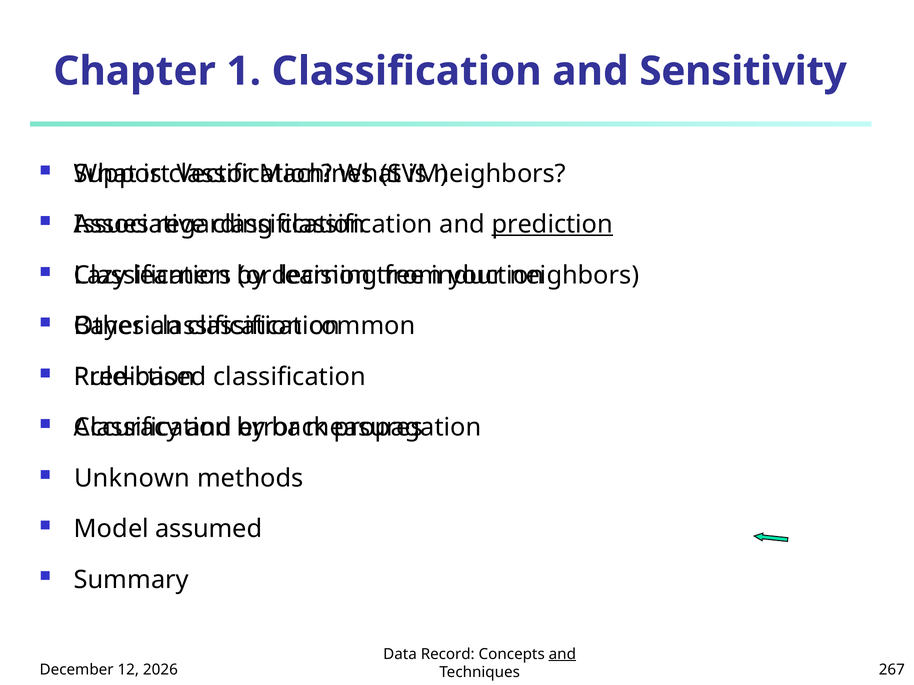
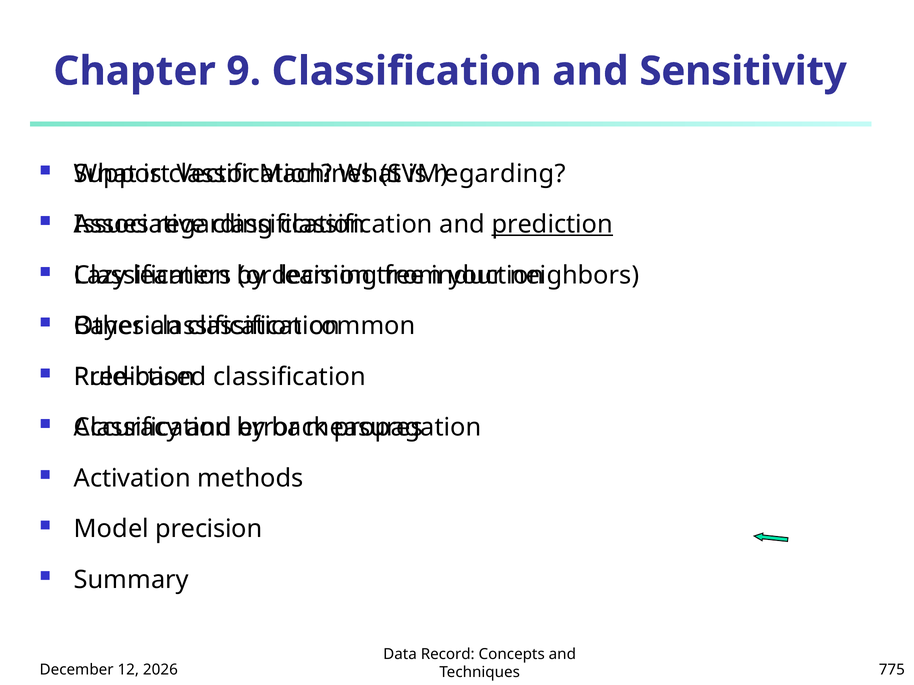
1: 1 -> 9 (244, 71)
neighbors: neighbors -> regarding (500, 174)
Unknown: Unknown -> Activation (132, 479)
assumed: assumed -> precision (209, 529)
and underline: present -> none (562, 655)
267: 267 -> 775 (892, 670)
